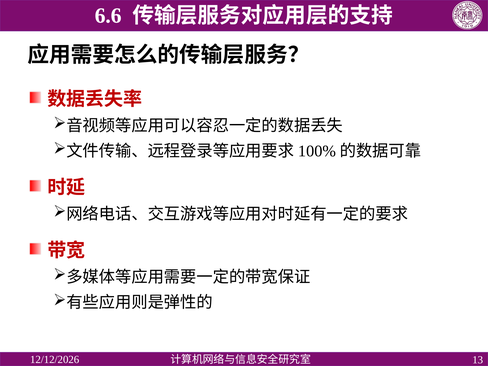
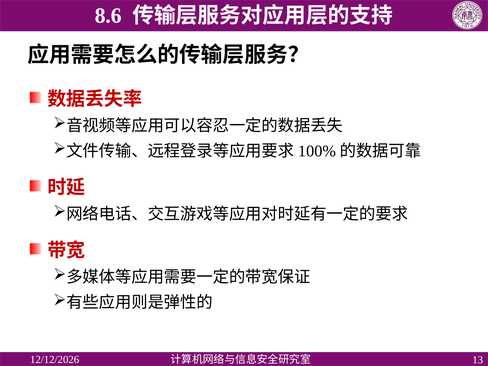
6.6: 6.6 -> 8.6 (108, 16)
